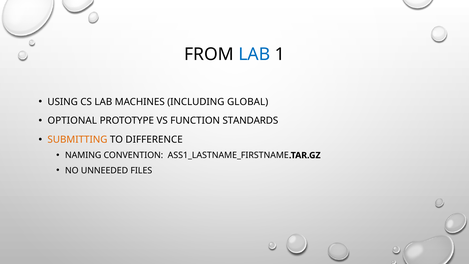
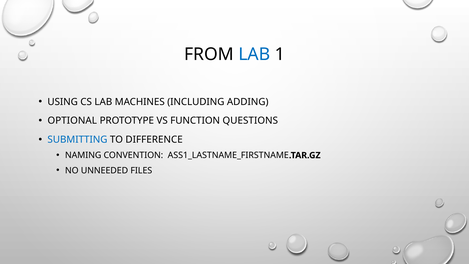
GLOBAL: GLOBAL -> ADDING (248, 102)
STANDARDS: STANDARDS -> QUESTIONS (250, 121)
SUBMITTING colour: orange -> blue (77, 140)
